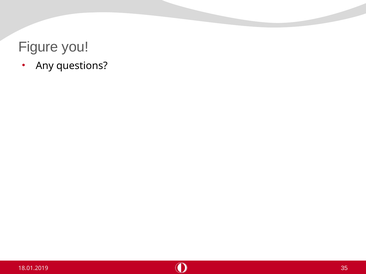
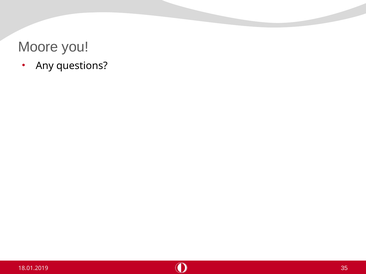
Figure: Figure -> Moore (38, 47)
